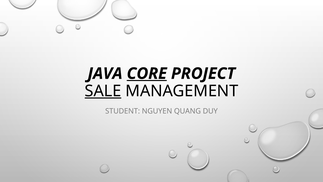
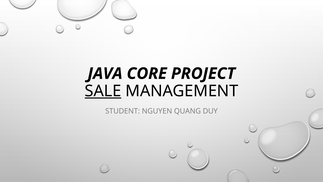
CORE underline: present -> none (147, 73)
